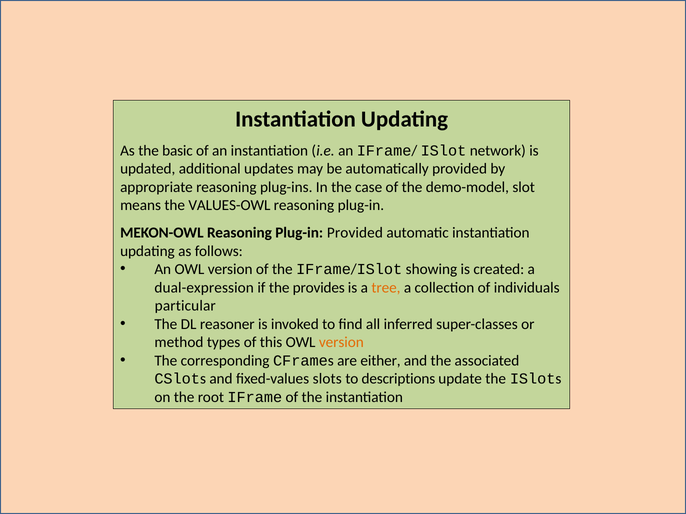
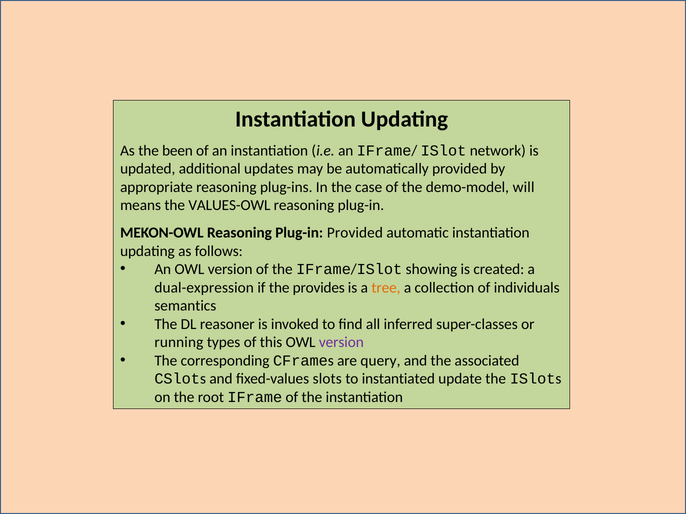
basic: basic -> been (177, 151)
slot: slot -> will (524, 187)
particular: particular -> semantics (185, 306)
method: method -> running (179, 343)
version colour: orange -> purple (341, 343)
either: either -> query (380, 361)
descriptions: descriptions -> instantiated (398, 379)
